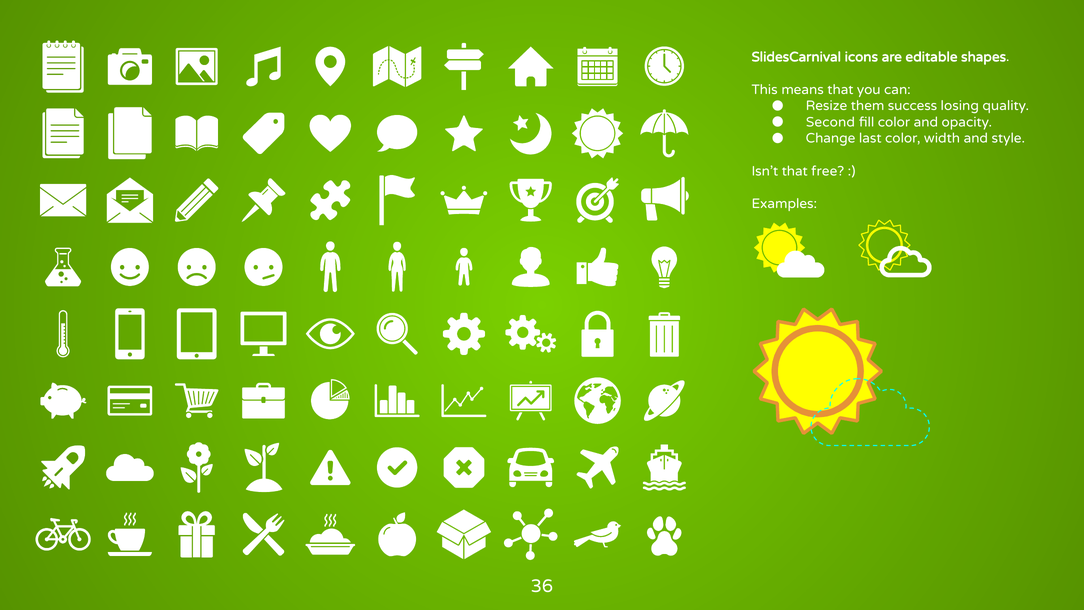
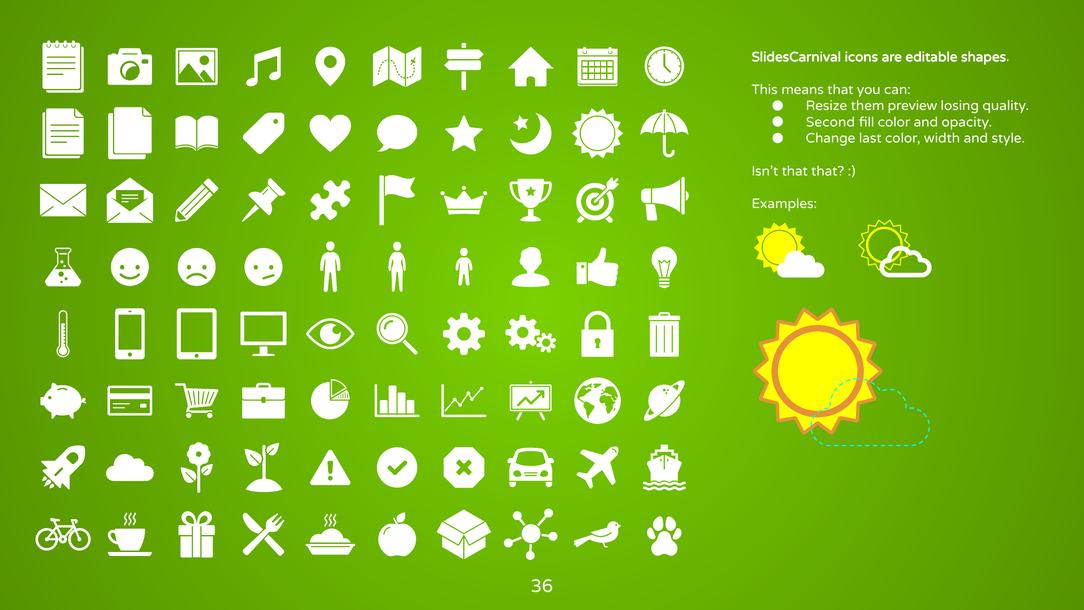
success: success -> preview (913, 106)
that free: free -> that (828, 171)
